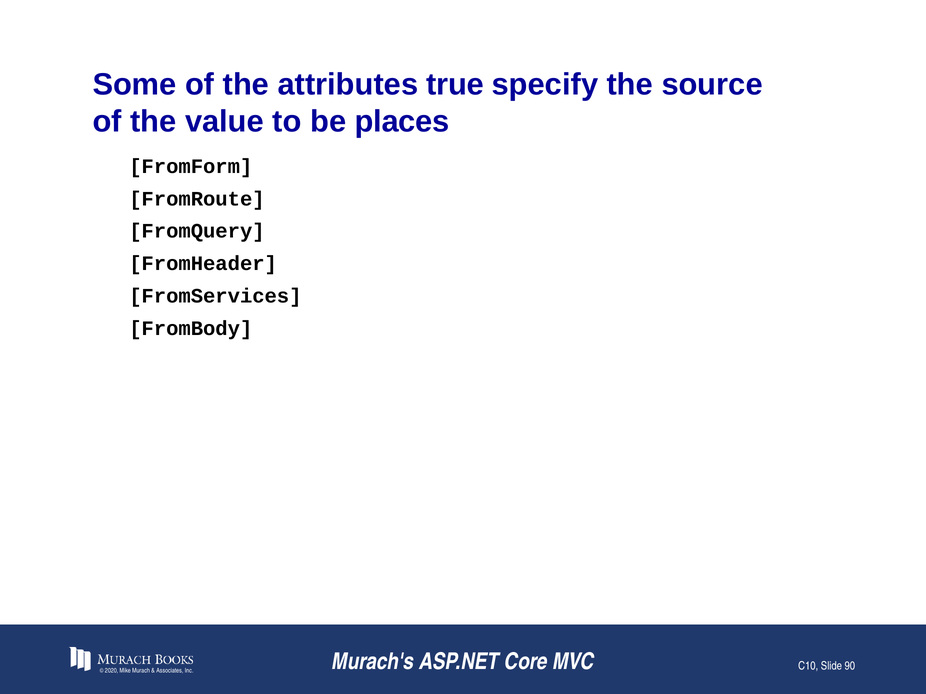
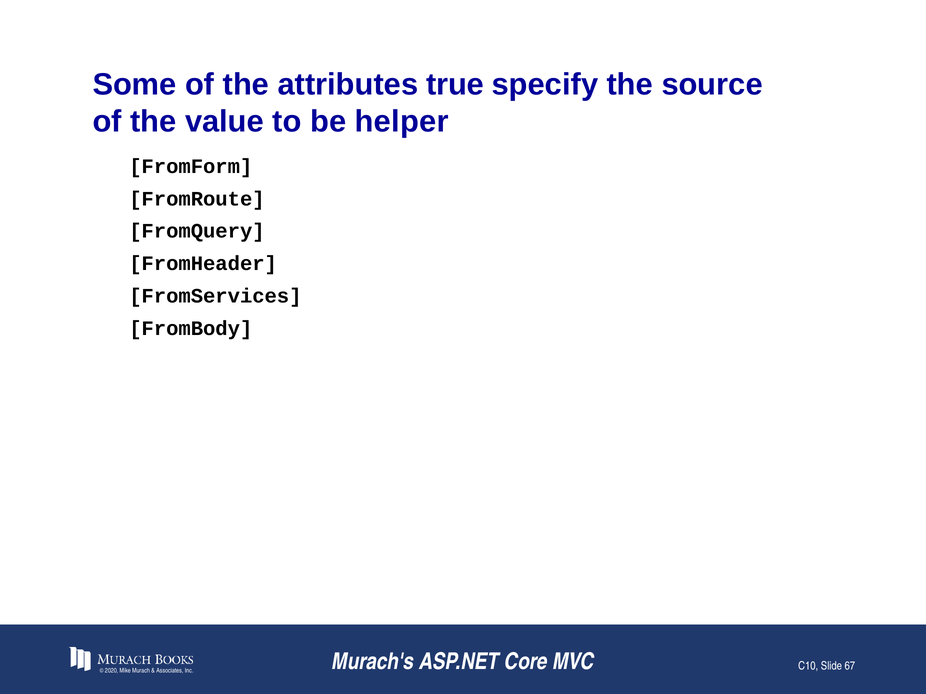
places: places -> helper (402, 121)
90: 90 -> 67 (850, 666)
